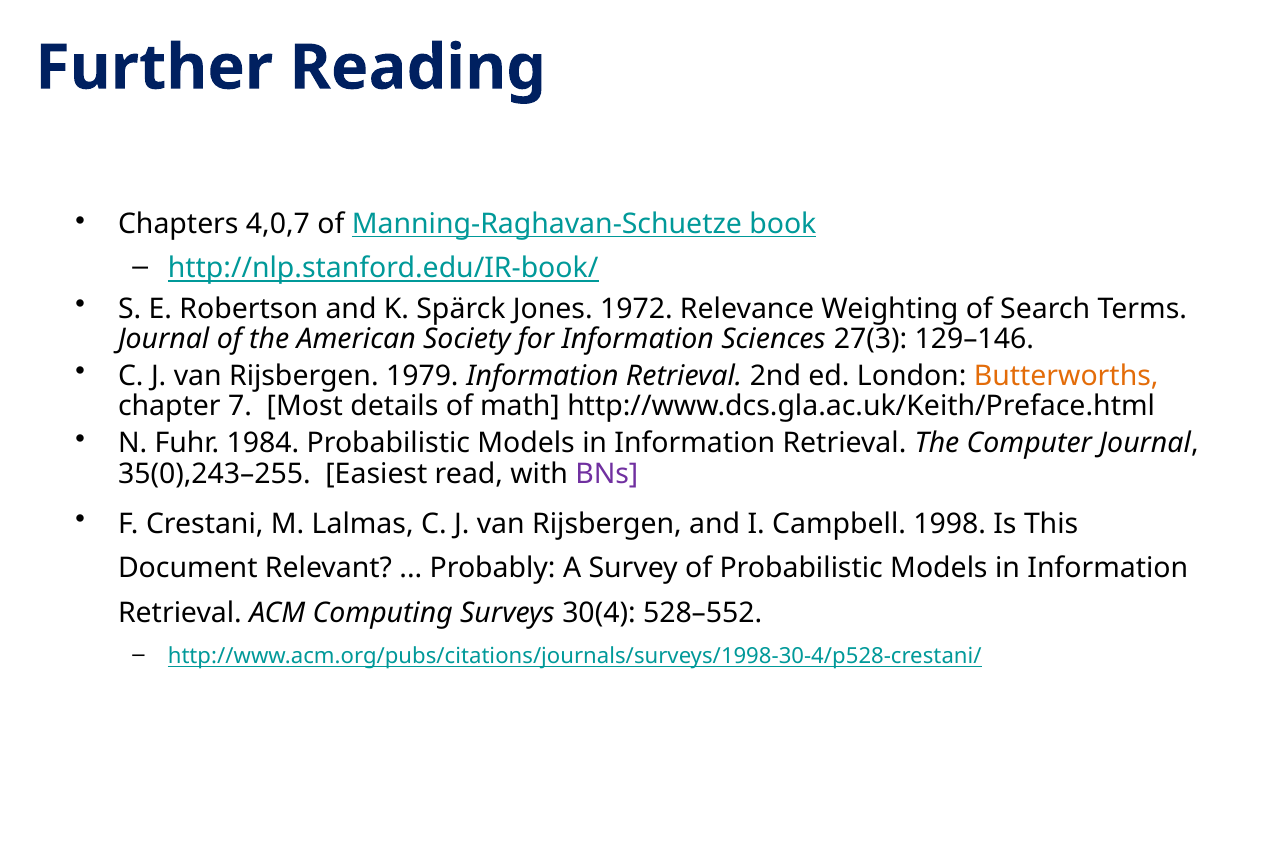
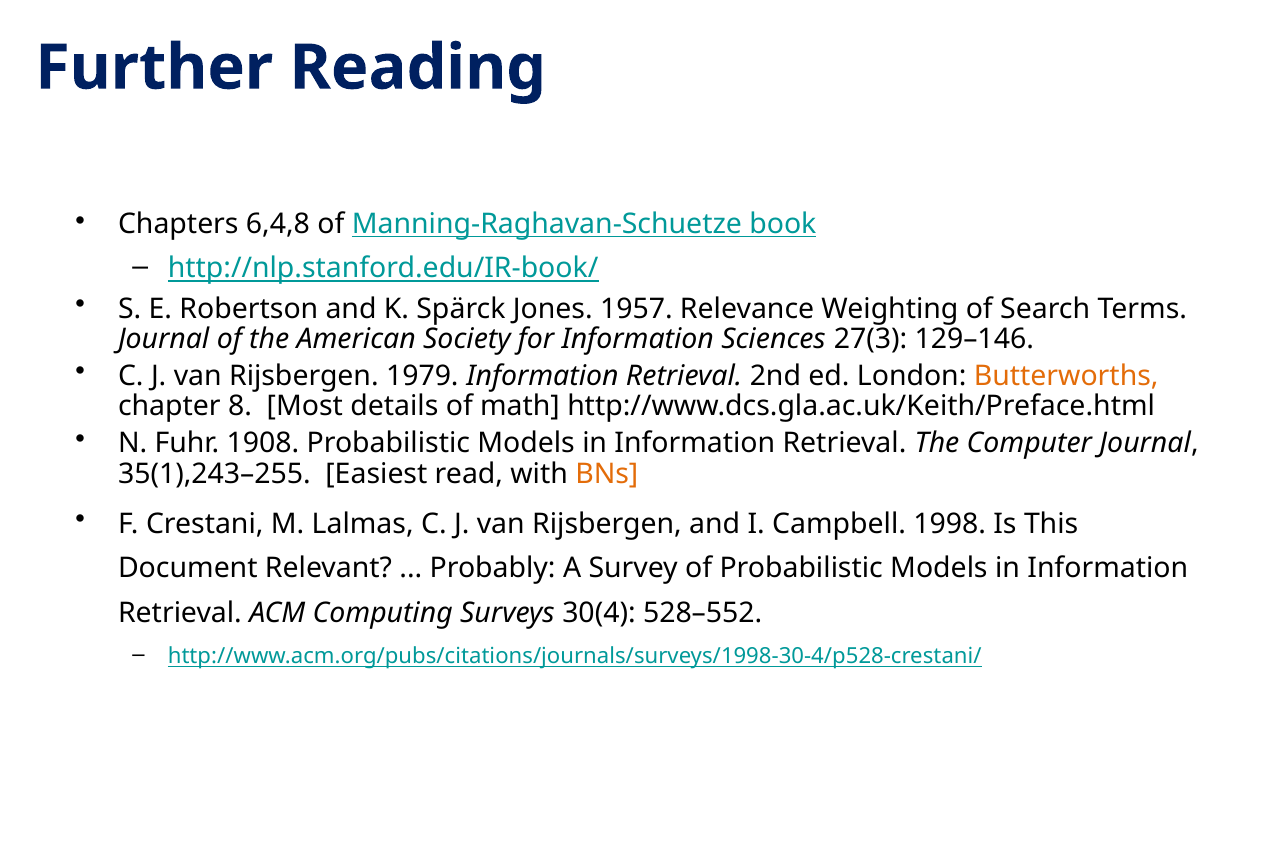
4,0,7: 4,0,7 -> 6,4,8 (278, 224)
1972: 1972 -> 1957 (636, 309)
7: 7 -> 8 (240, 407)
1984: 1984 -> 1908 (263, 443)
35(0),243–255: 35(0),243–255 -> 35(1),243–255 (214, 474)
BNs colour: purple -> orange (607, 474)
